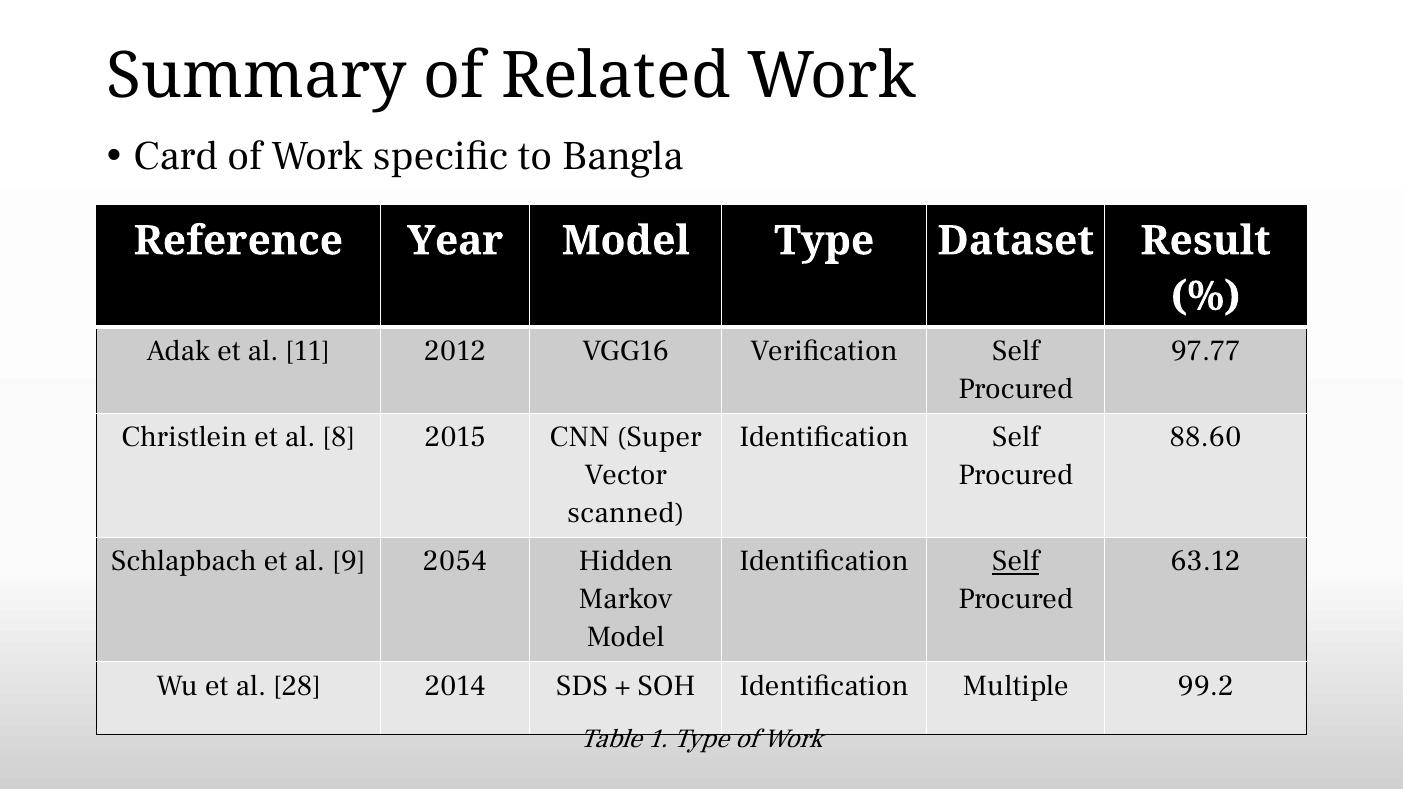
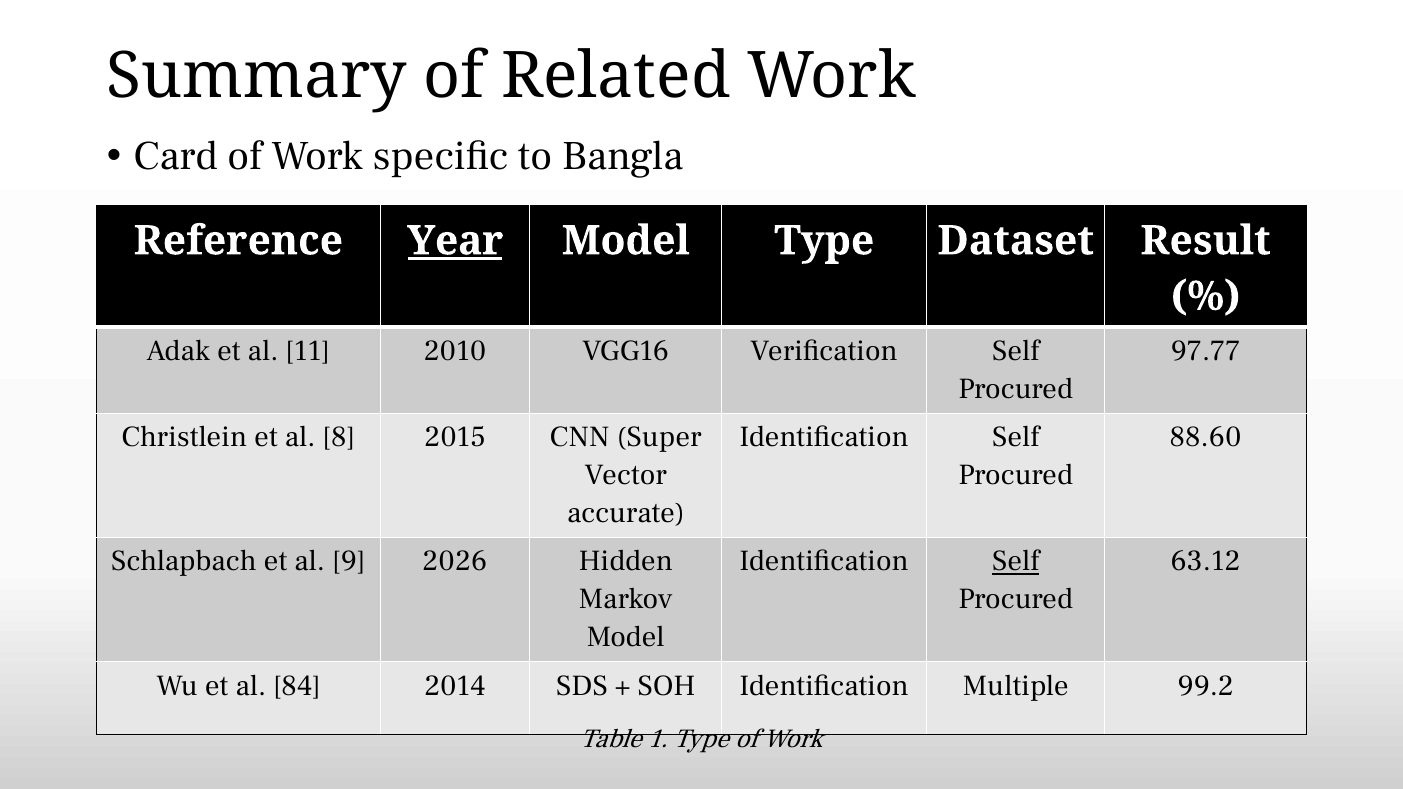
Year underline: none -> present (455, 241)
2012: 2012 -> 2010 (455, 351)
scanned: scanned -> accurate (626, 513)
2054: 2054 -> 2026 (455, 561)
28: 28 -> 84 (297, 686)
